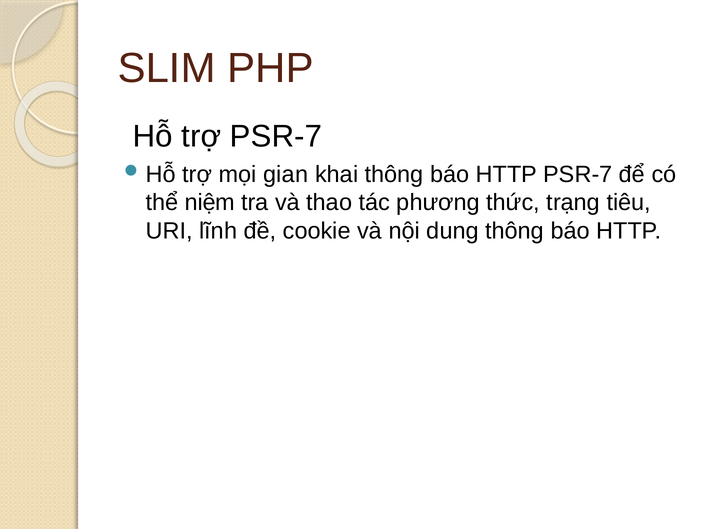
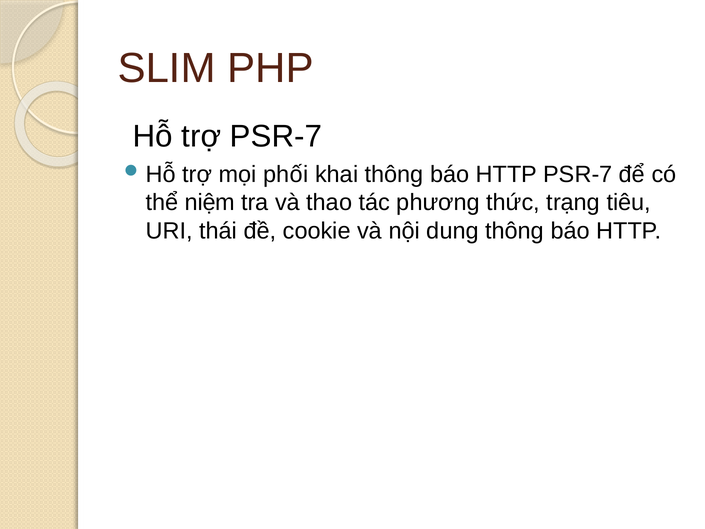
gian: gian -> phối (286, 174)
lĩnh: lĩnh -> thái (218, 231)
